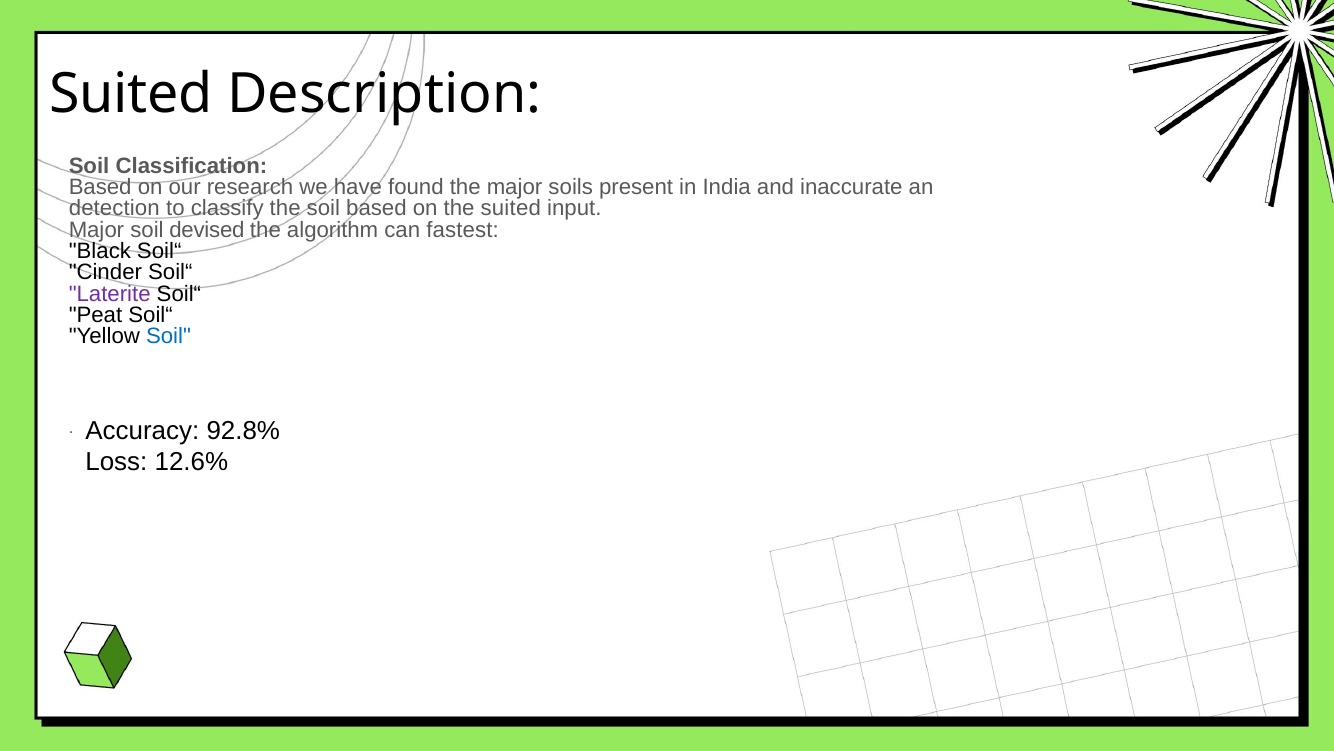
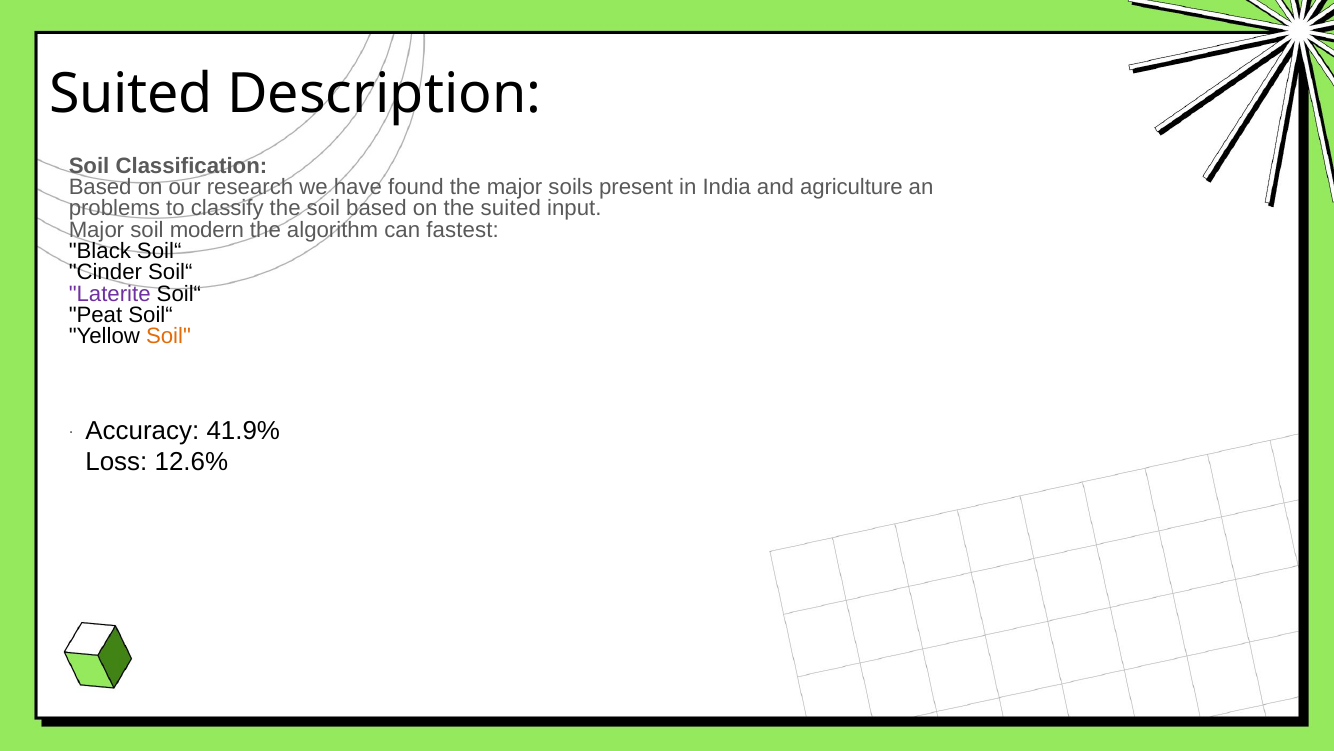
inaccurate: inaccurate -> agriculture (851, 187)
detection: detection -> problems (114, 208)
devised: devised -> modern (207, 230)
Soil colour: blue -> orange (169, 336)
92.8%: 92.8% -> 41.9% (243, 431)
